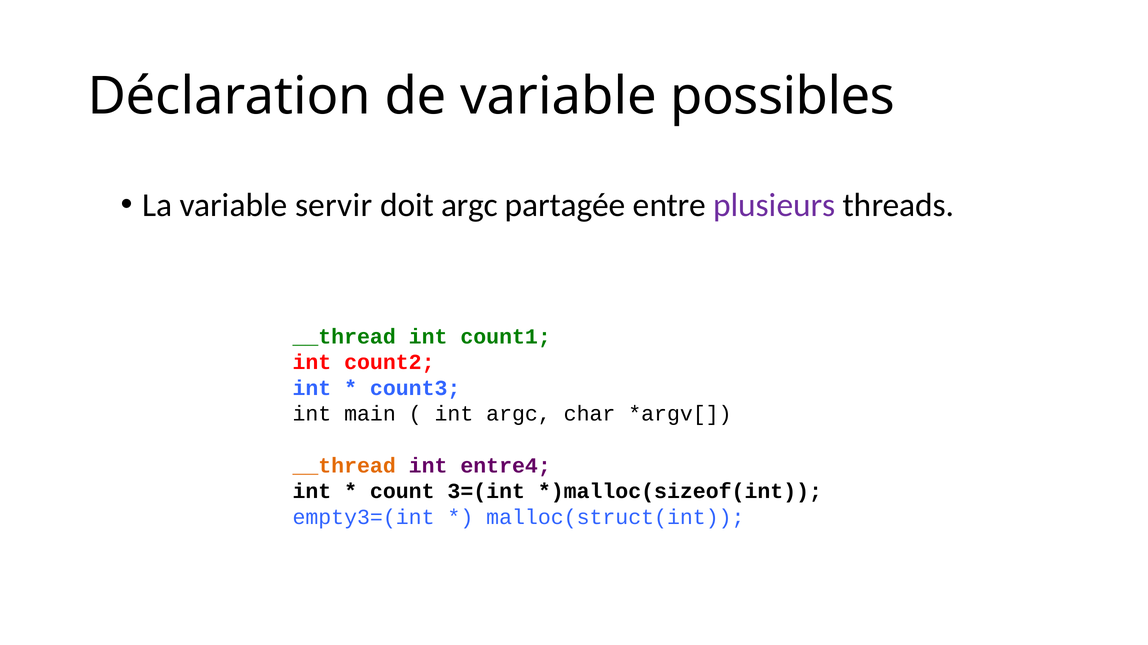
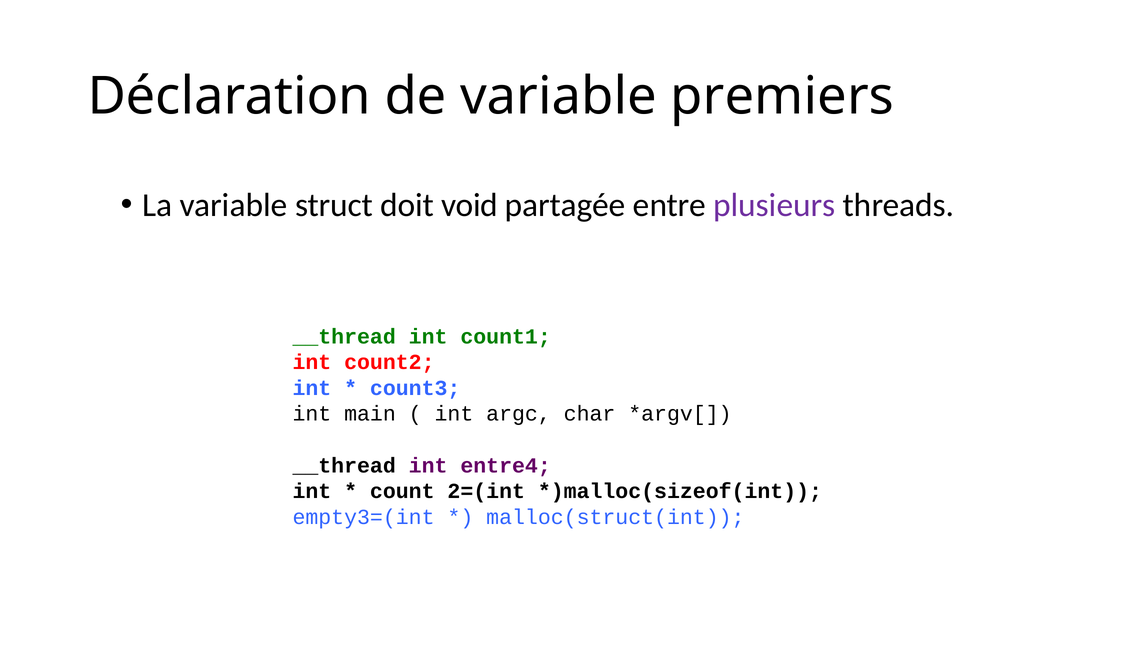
possibles: possibles -> premiers (782, 96)
servir: servir -> struct (334, 205)
doit argc: argc -> void (470, 205)
__thread colour: orange -> black (344, 466)
3=(int: 3=(int -> 2=(int (486, 492)
